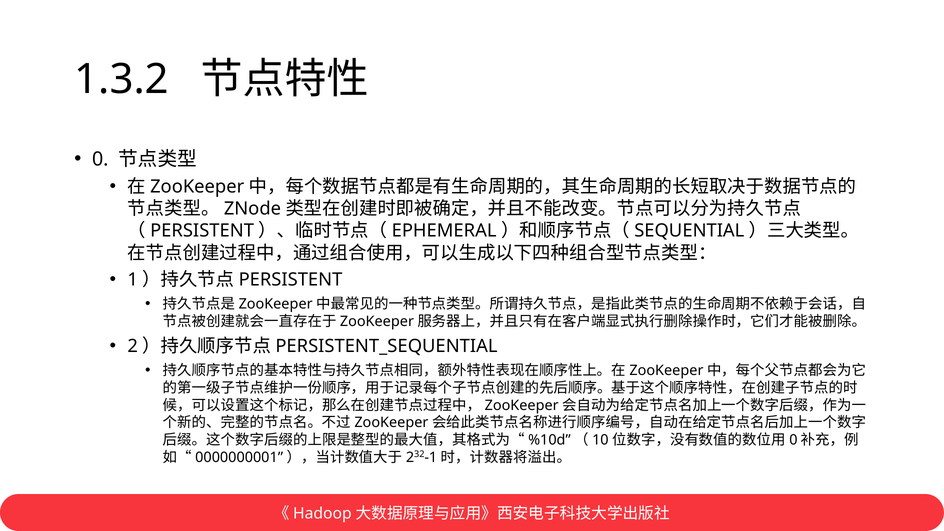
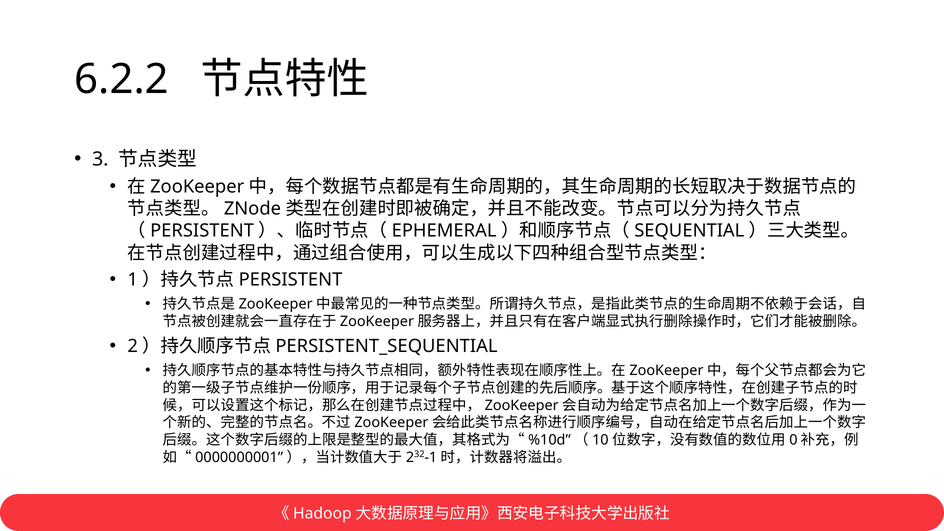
1.3.2: 1.3.2 -> 6.2.2 (122, 79)
0: 0 -> 3 (100, 159)
